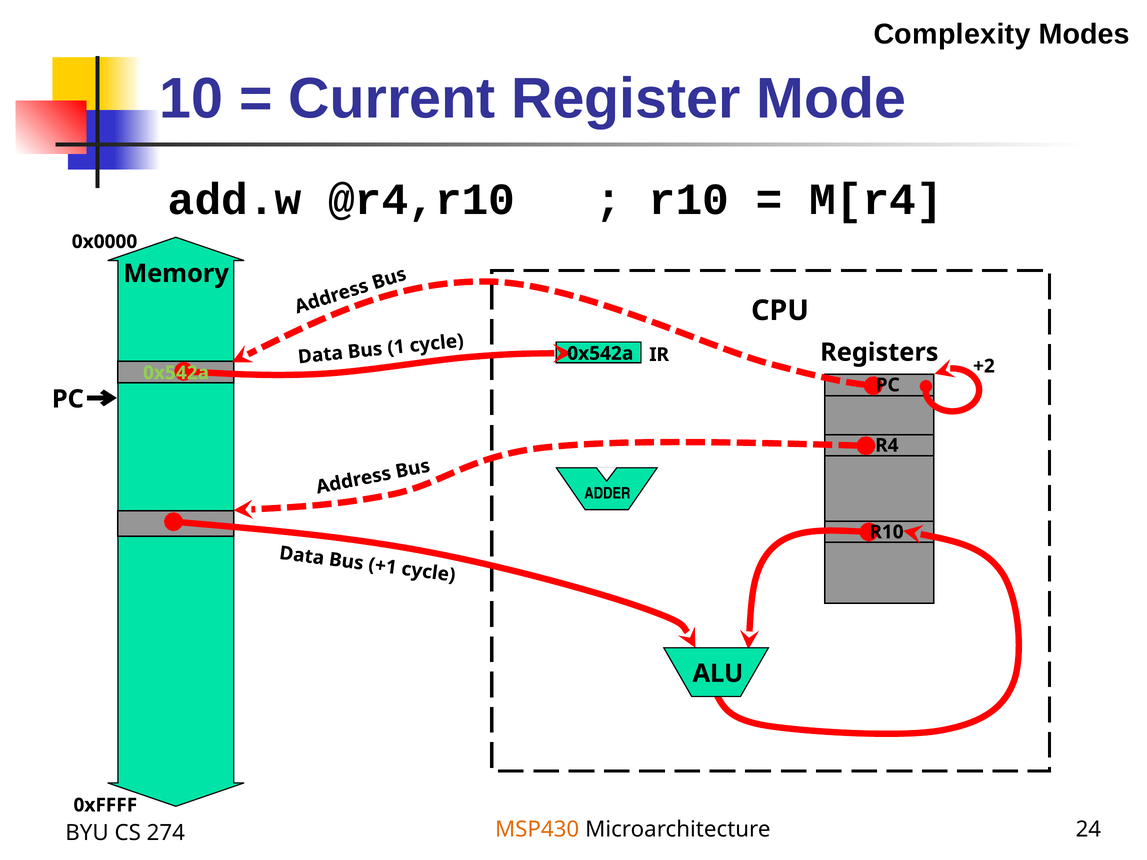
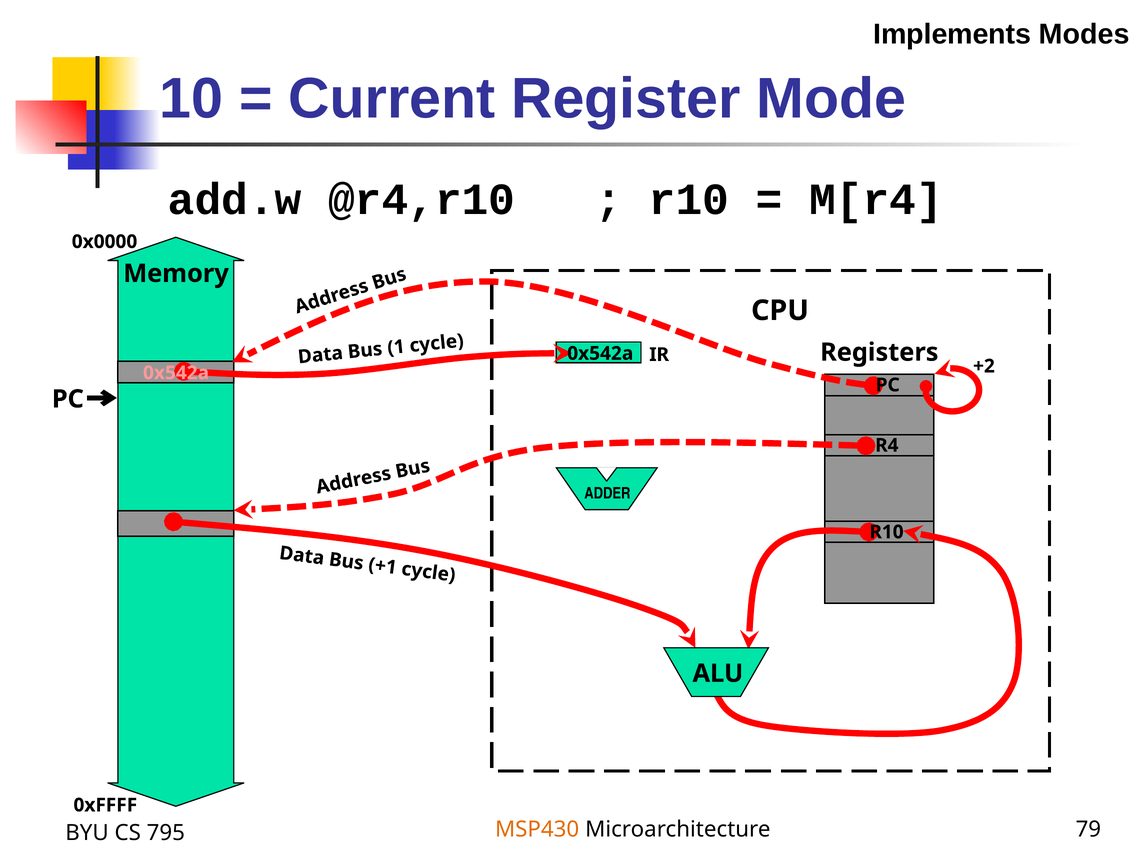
Complexity: Complexity -> Implements (952, 34)
0x542a colour: light green -> pink (176, 373)
24: 24 -> 79 (1088, 829)
274: 274 -> 795 (166, 833)
